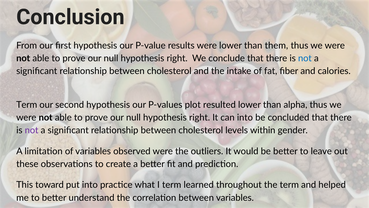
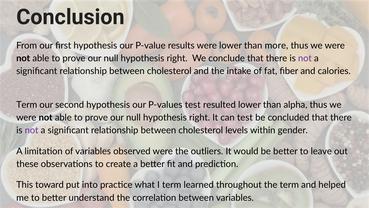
them: them -> more (276, 45)
not colour: blue -> purple (305, 58)
P-values plot: plot -> test (193, 105)
can into: into -> test (245, 117)
